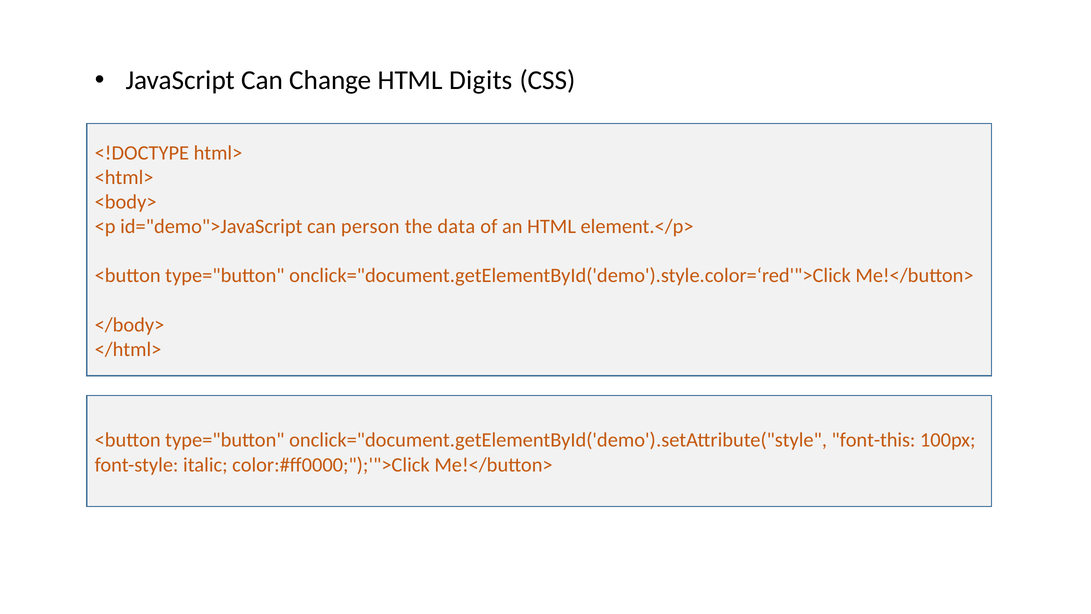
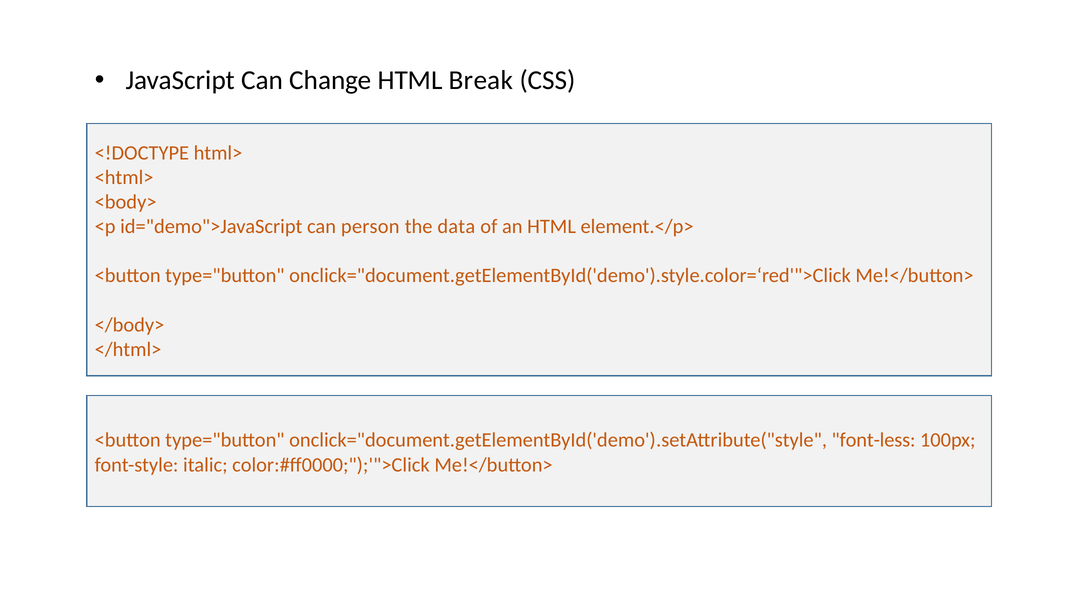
Digits: Digits -> Break (481, 80)
font-this: font-this -> font-less (874, 440)
